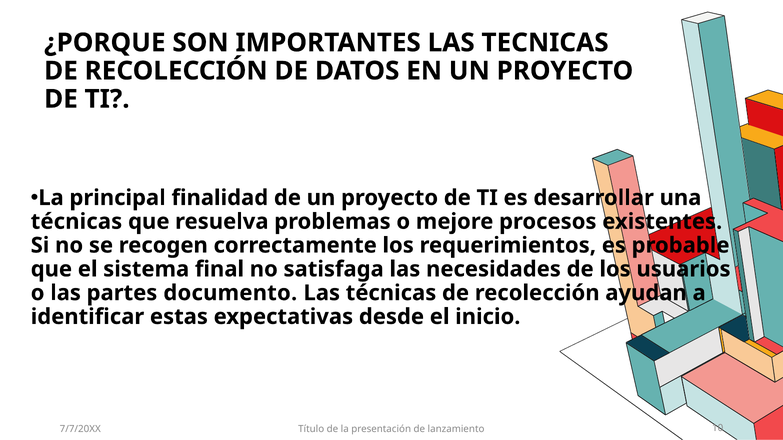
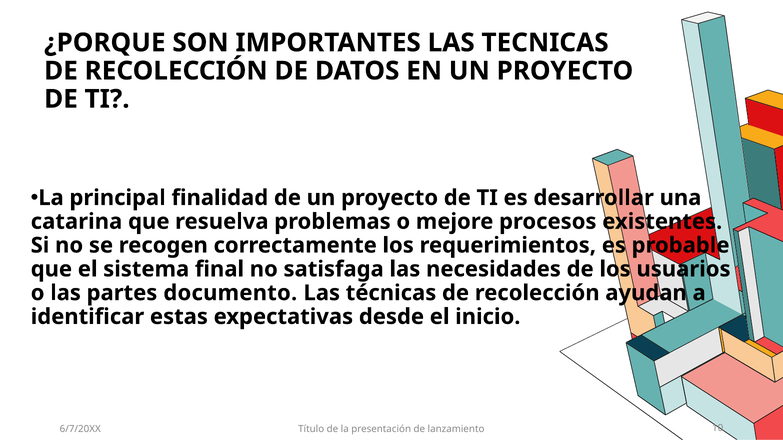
técnicas: técnicas -> catarina (76, 222)
7/7/20XX: 7/7/20XX -> 6/7/20XX (80, 429)
